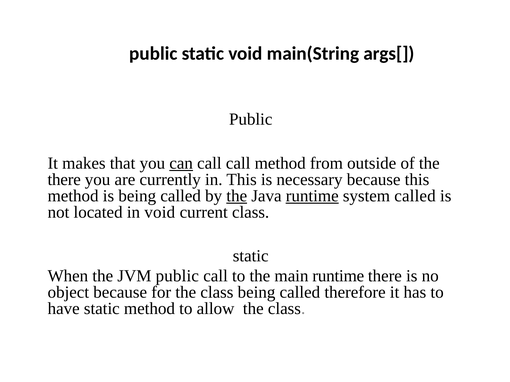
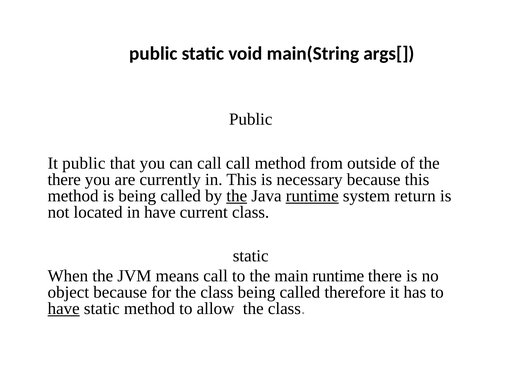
It makes: makes -> public (84, 163)
can underline: present -> none (181, 163)
system called: called -> return (415, 196)
in void: void -> have (160, 212)
JVM public: public -> means (177, 276)
have underline: none -> present (64, 309)
